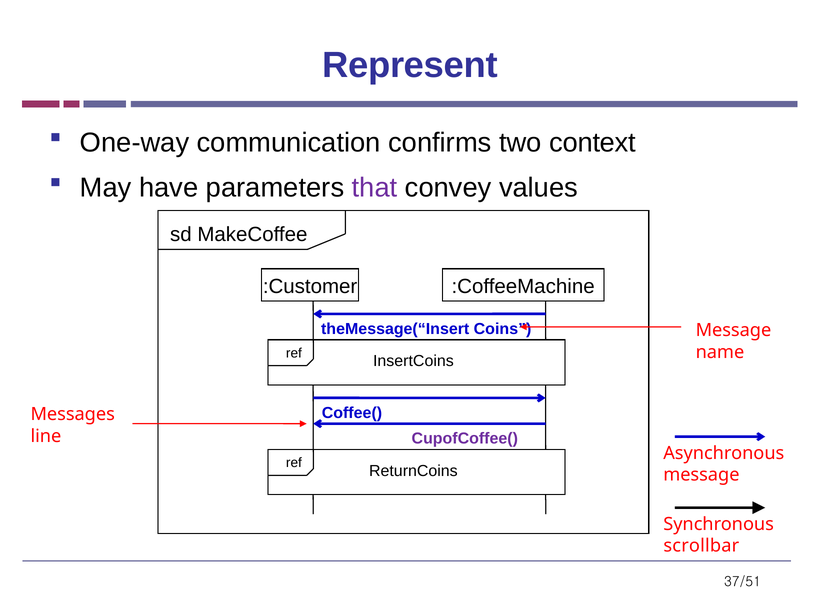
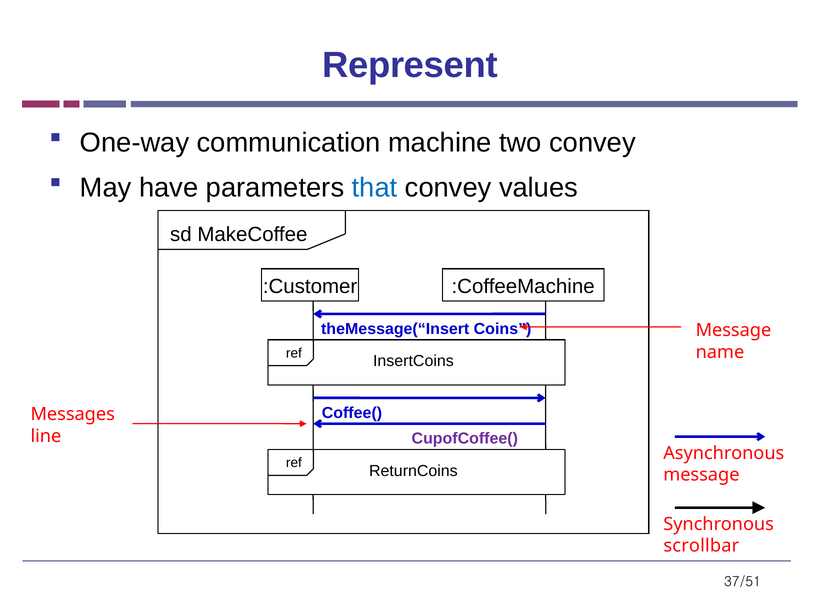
confirms: confirms -> machine (440, 143)
two context: context -> convey (592, 143)
that colour: purple -> blue (375, 188)
